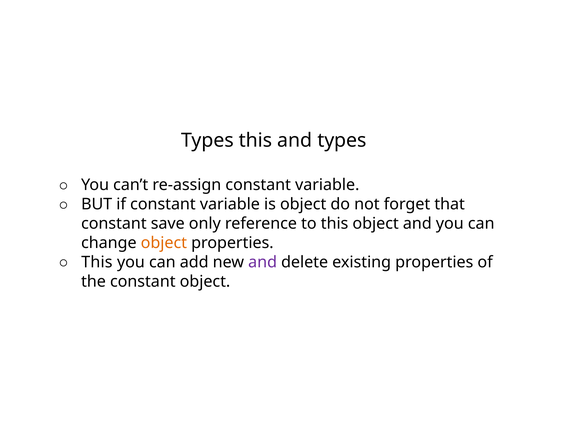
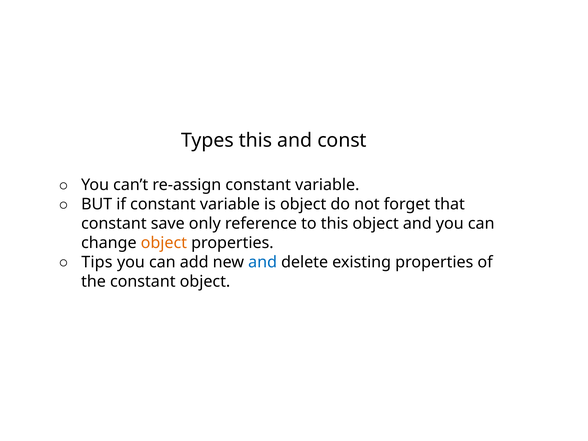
and types: types -> const (342, 140)
This: This -> Tips (97, 262)
and colour: purple -> blue (263, 262)
